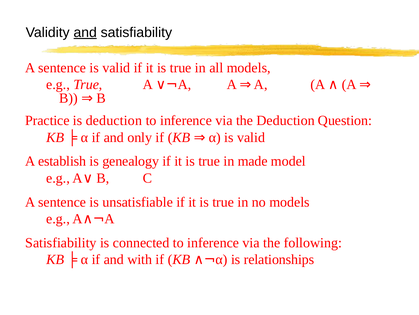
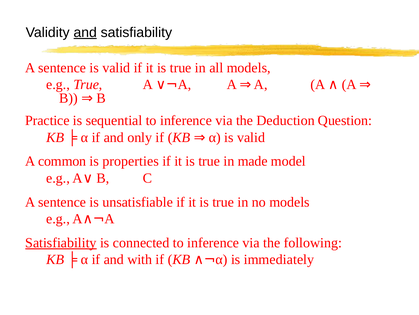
is deduction: deduction -> sequential (114, 120)
establish: establish -> common (62, 161)
genealogy: genealogy -> properties (131, 161)
Satisfiability underline: none -> present (61, 242)
relationships: relationships -> immediately (279, 259)
